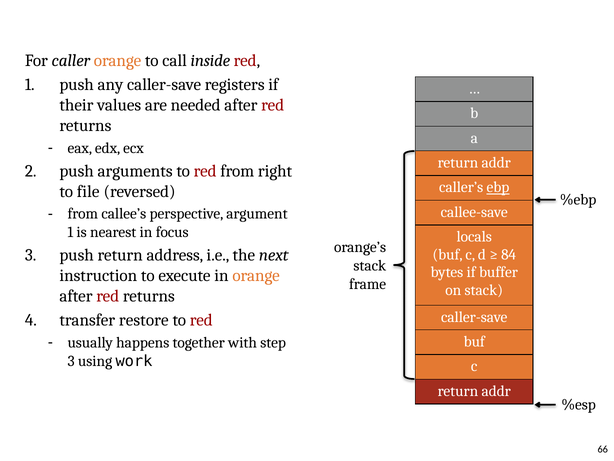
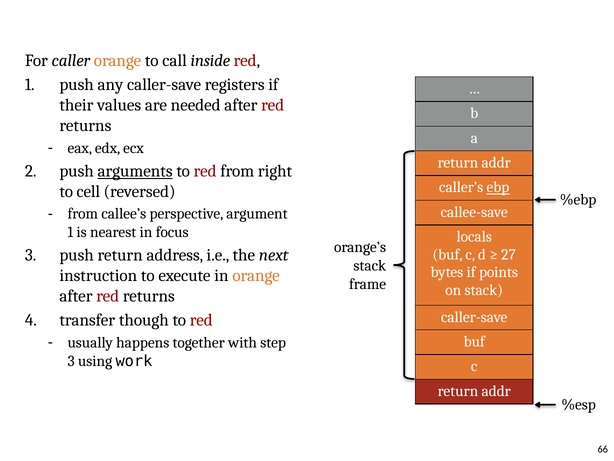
arguments underline: none -> present (135, 171)
file: file -> cell (88, 191)
84: 84 -> 27 (508, 254)
buffer: buffer -> points (498, 272)
restore: restore -> though (144, 320)
